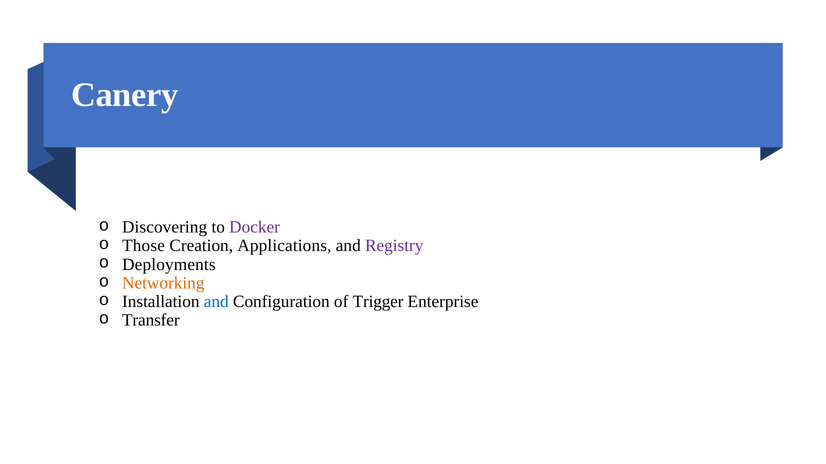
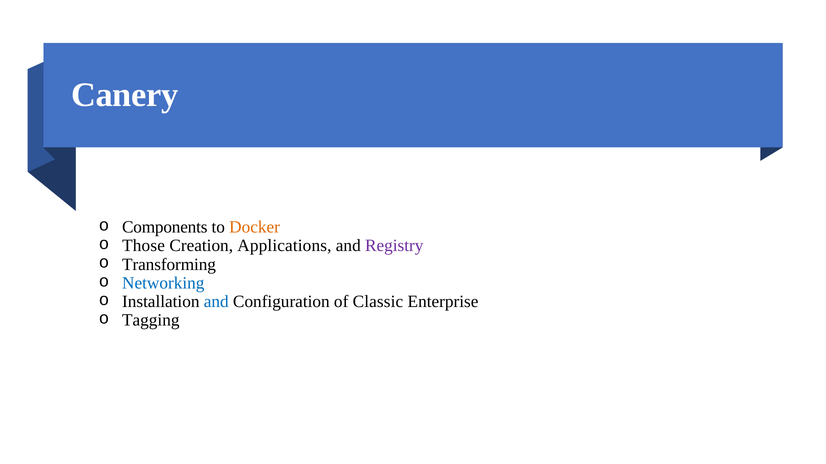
Discovering: Discovering -> Components (165, 227)
Docker colour: purple -> orange (255, 227)
Deployments: Deployments -> Transforming (169, 265)
Networking colour: orange -> blue (163, 283)
Trigger: Trigger -> Classic (378, 302)
Transfer: Transfer -> Tagging (151, 321)
